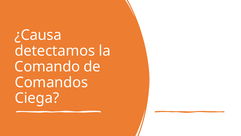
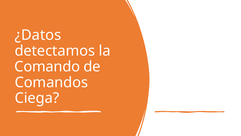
¿Causa: ¿Causa -> ¿Datos (38, 35)
